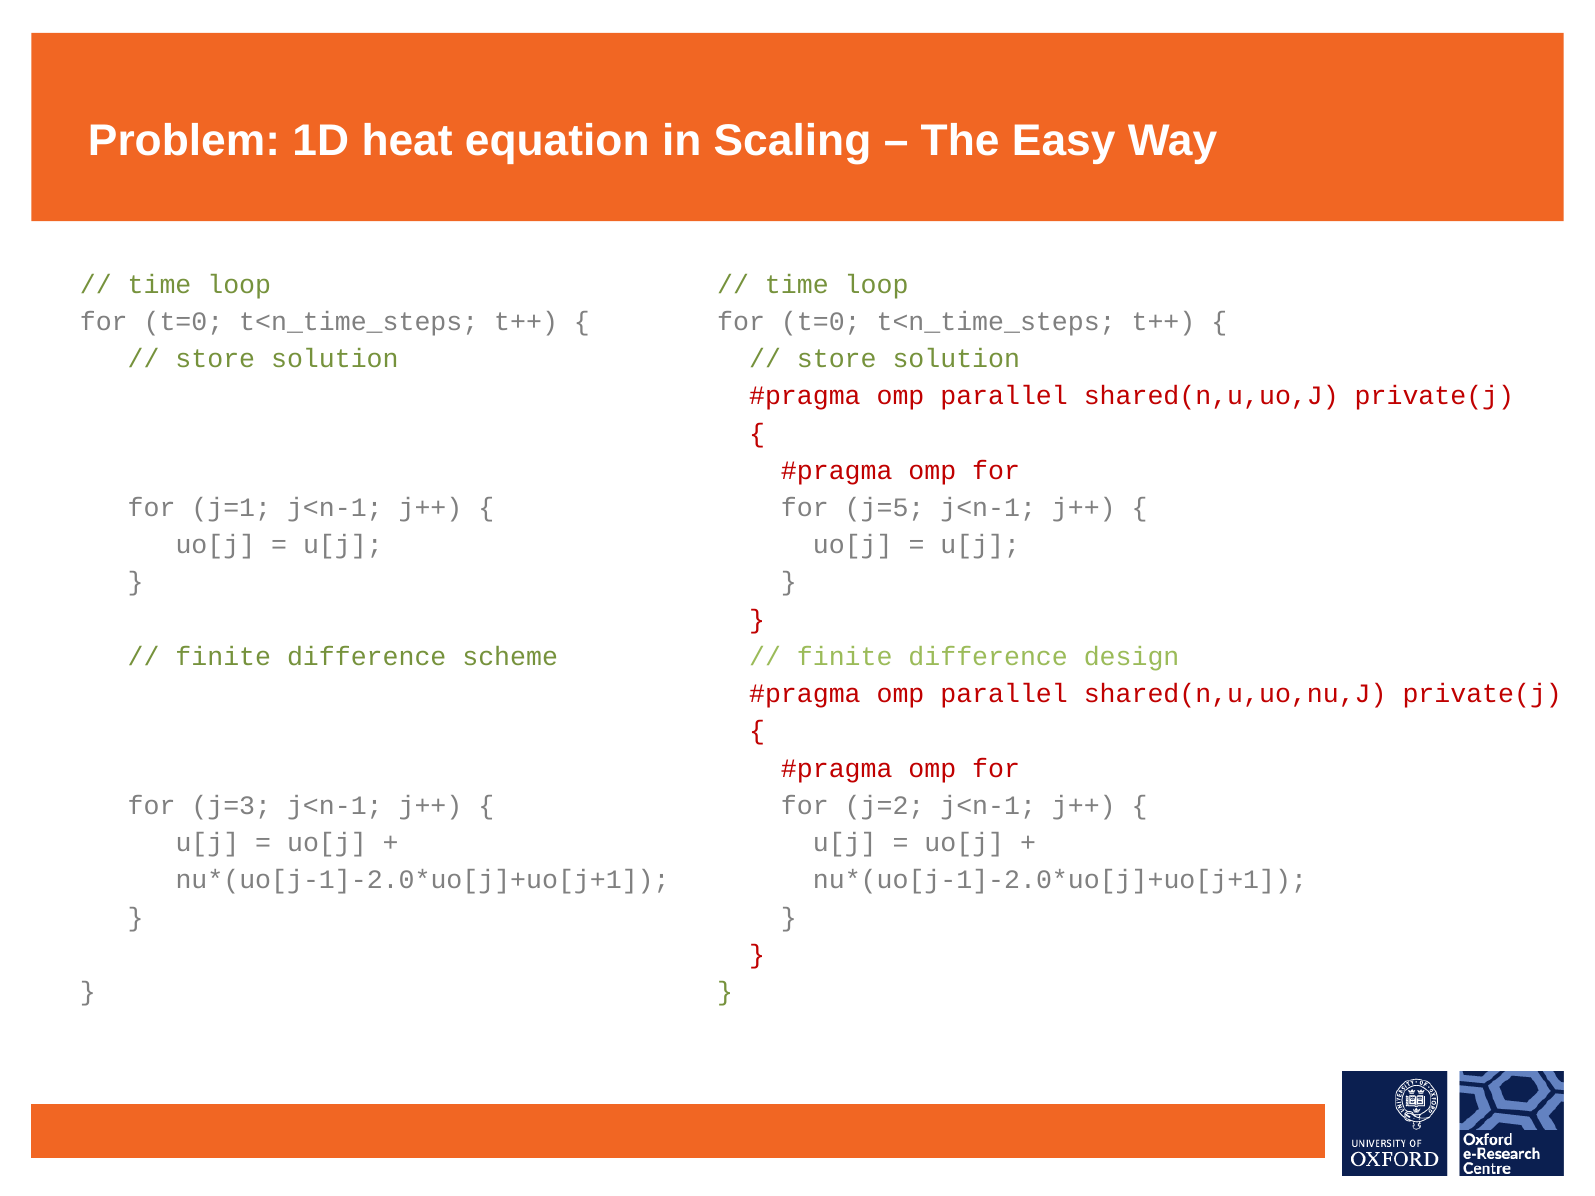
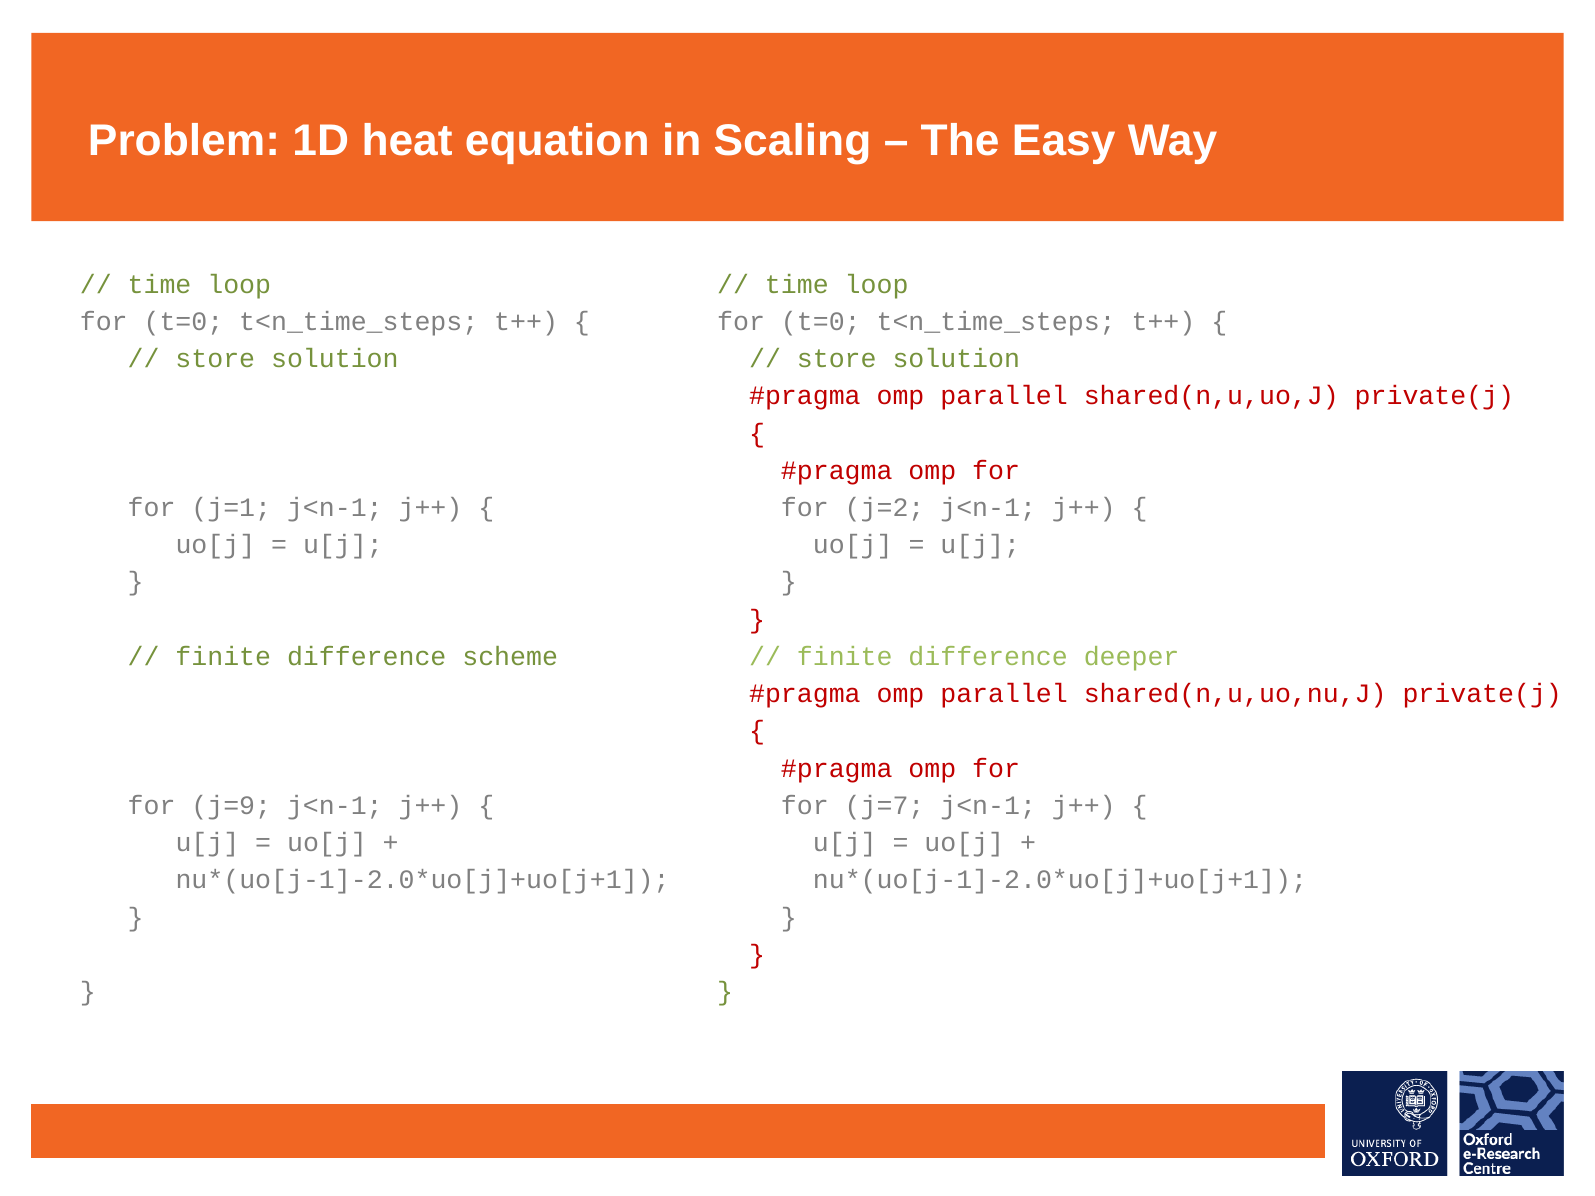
j=5: j=5 -> j=2 (885, 508)
design: design -> deeper (1132, 657)
j=3: j=3 -> j=9 (231, 806)
j=2: j=2 -> j=7 (885, 806)
